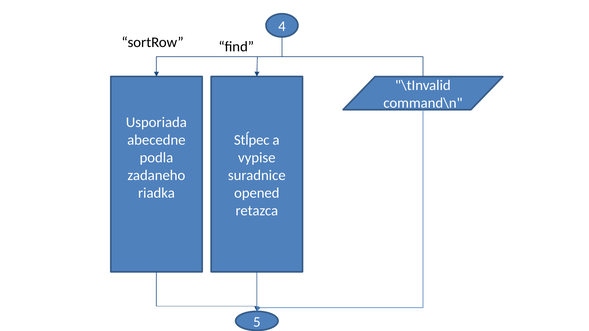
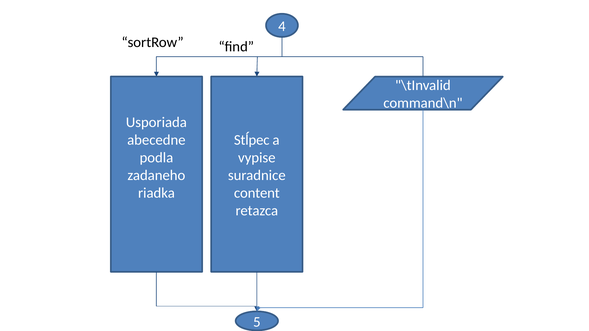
opened: opened -> content (257, 193)
